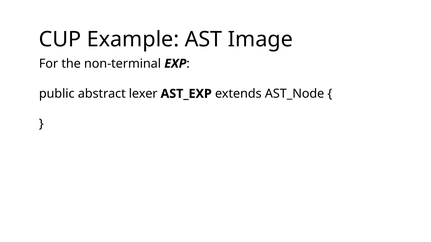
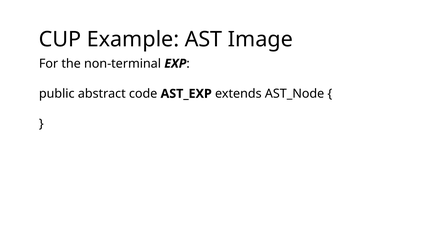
lexer: lexer -> code (143, 94)
